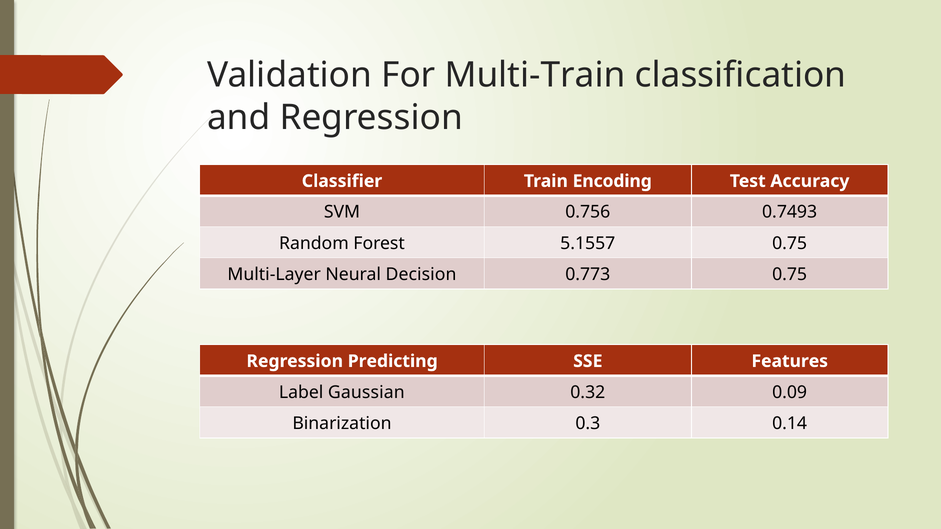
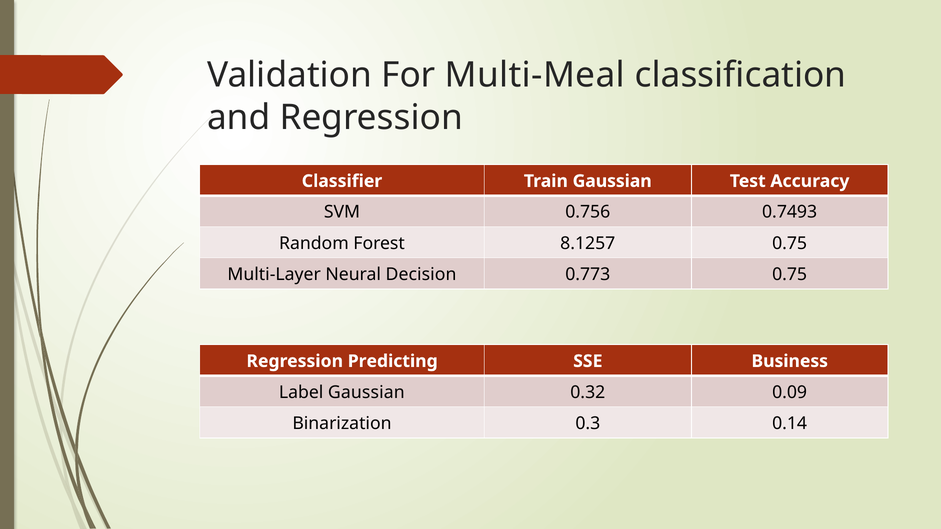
Multi-Train: Multi-Train -> Multi-Meal (535, 75)
Train Encoding: Encoding -> Gaussian (612, 181)
5.1557: 5.1557 -> 8.1257 (588, 243)
Features: Features -> Business (790, 361)
